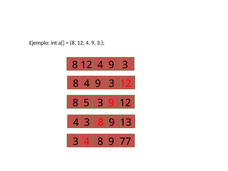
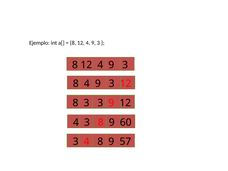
8 5: 5 -> 3 (87, 103)
13: 13 -> 60 (126, 122)
77: 77 -> 57 (125, 142)
